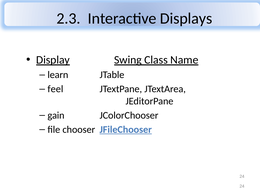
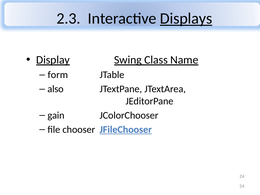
Displays underline: none -> present (186, 18)
learn: learn -> form (58, 75)
feel: feel -> also (56, 89)
